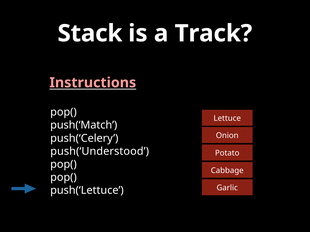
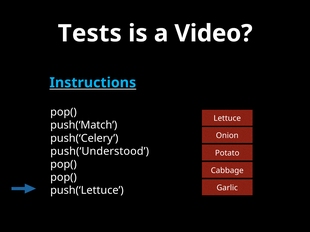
Stack: Stack -> Tests (90, 33)
Track: Track -> Video (213, 33)
Instructions colour: pink -> light blue (93, 83)
